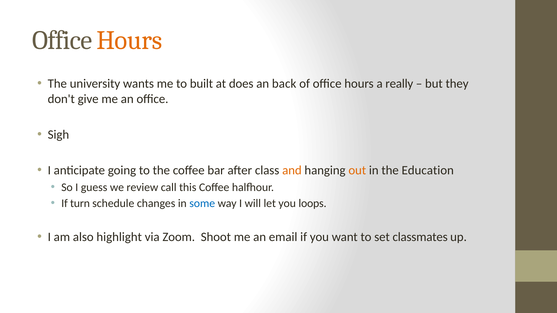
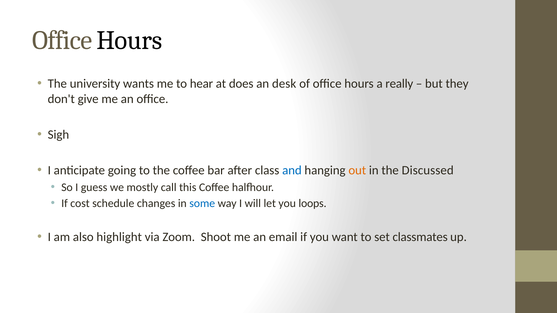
Hours colour: orange -> black (129, 41)
built: built -> hear (201, 84)
back: back -> desk (284, 84)
and colour: orange -> blue (292, 171)
Education: Education -> Discussed (428, 171)
review: review -> mostly (142, 187)
turn: turn -> cost (80, 204)
